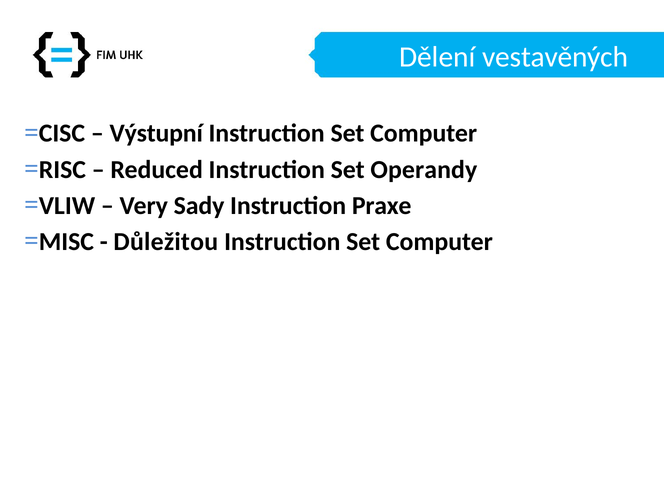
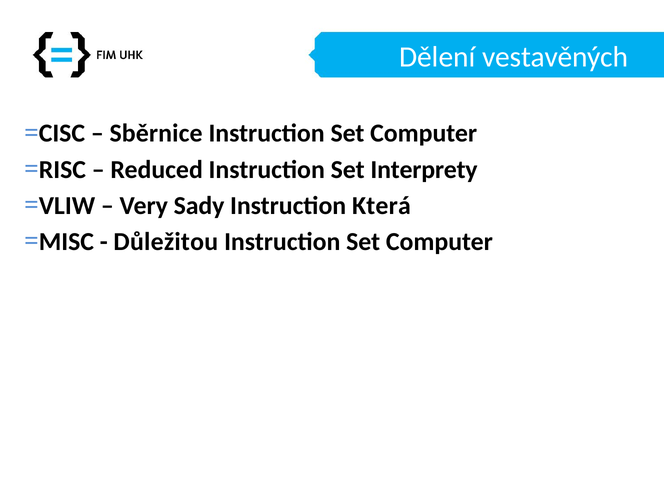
Výstupní: Výstupní -> Sběrnice (156, 133)
Operandy: Operandy -> Interprety (424, 170)
Praxe: Praxe -> Která (381, 206)
